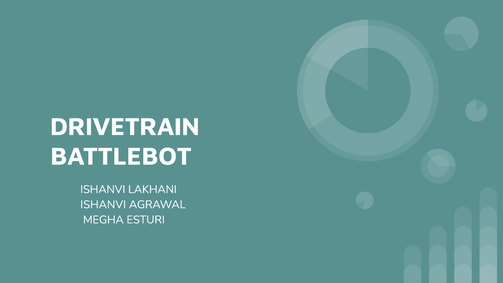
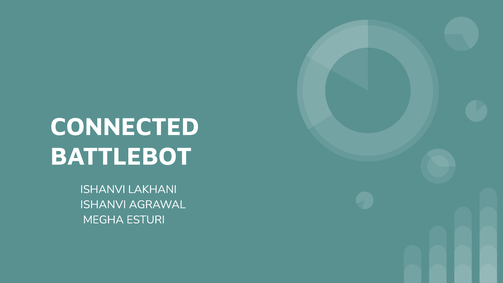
DRIVETRAIN: DRIVETRAIN -> CONNECTED (125, 127)
